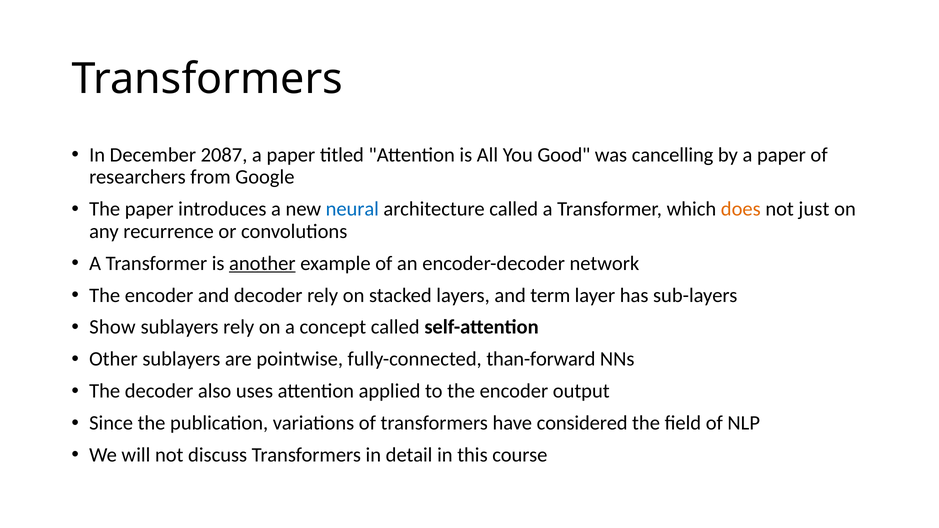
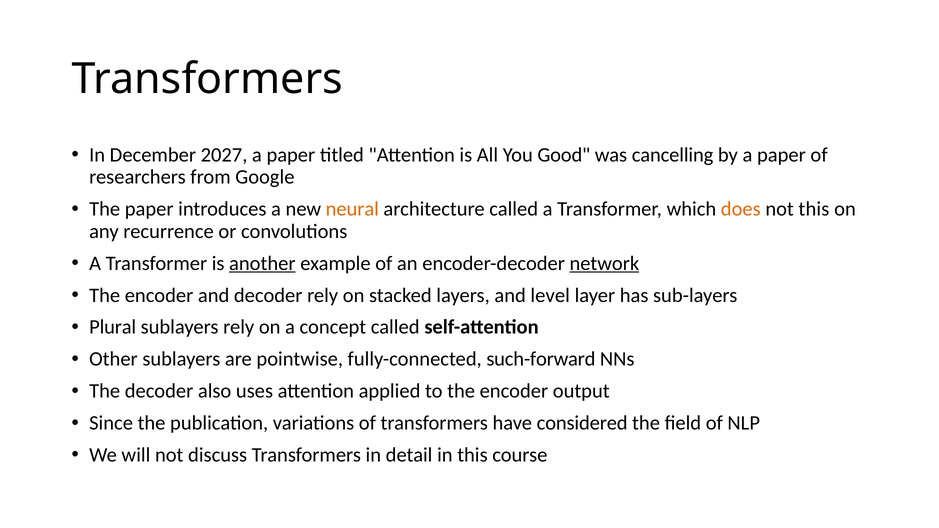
2087: 2087 -> 2027 (224, 155)
neural colour: blue -> orange (352, 209)
not just: just -> this (814, 209)
network underline: none -> present (604, 263)
term: term -> level (550, 295)
Show: Show -> Plural (113, 327)
than-forward: than-forward -> such-forward (541, 359)
